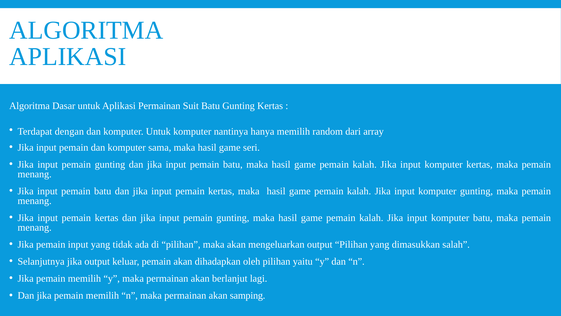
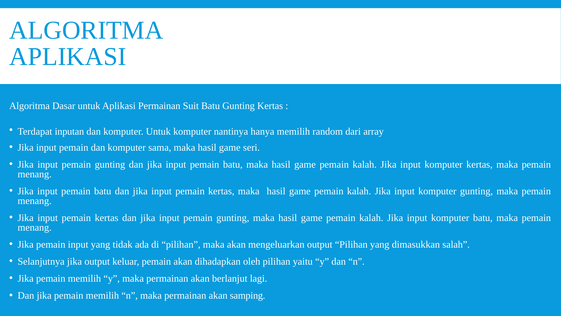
dengan: dengan -> inputan (69, 131)
